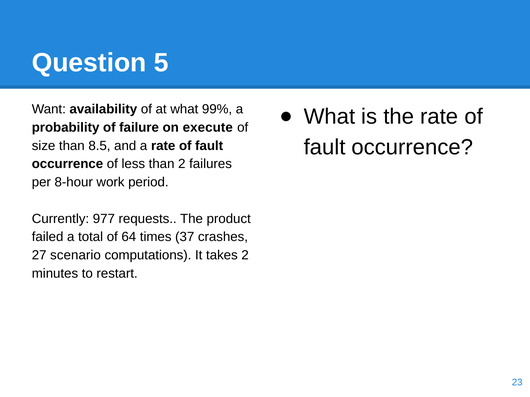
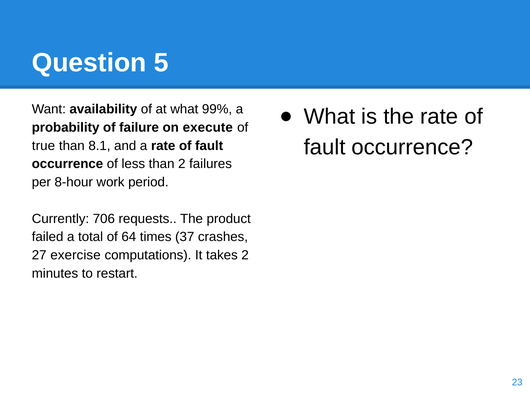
size: size -> true (43, 146)
8.5: 8.5 -> 8.1 (99, 146)
977: 977 -> 706 (104, 219)
scenario: scenario -> exercise (75, 256)
